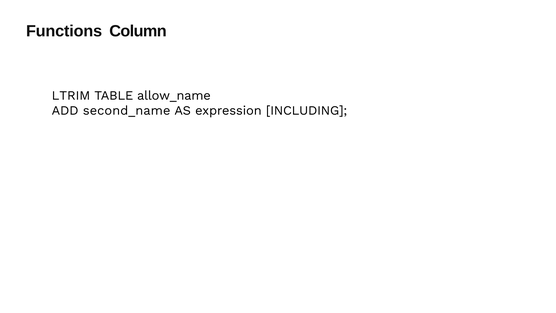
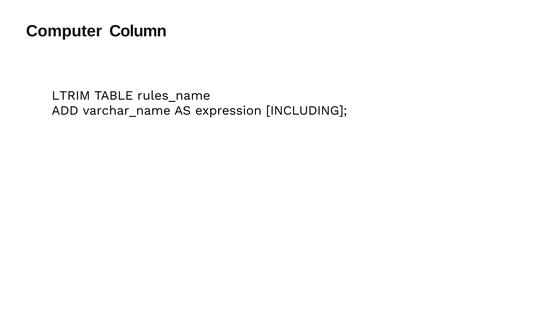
Functions: Functions -> Computer (64, 31)
allow_name: allow_name -> rules_name (174, 95)
second_name: second_name -> varchar_name (127, 111)
